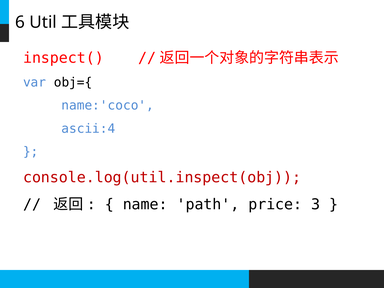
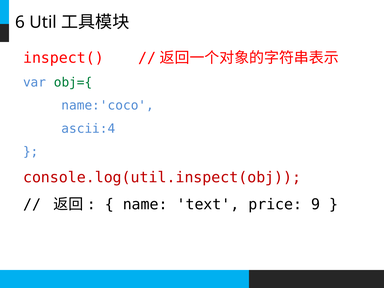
obj={ colour: black -> green (73, 82)
path: path -> text (208, 204)
3: 3 -> 9 (316, 204)
